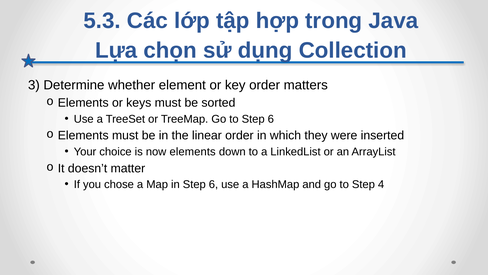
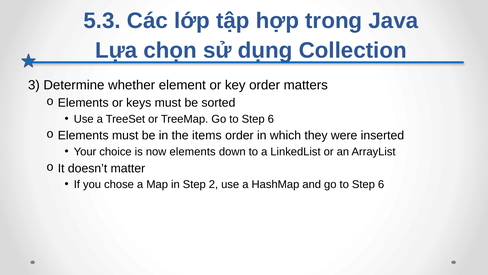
linear: linear -> items (207, 135)
in Step 6: 6 -> 2 (213, 184)
4: 4 -> 6 (381, 184)
